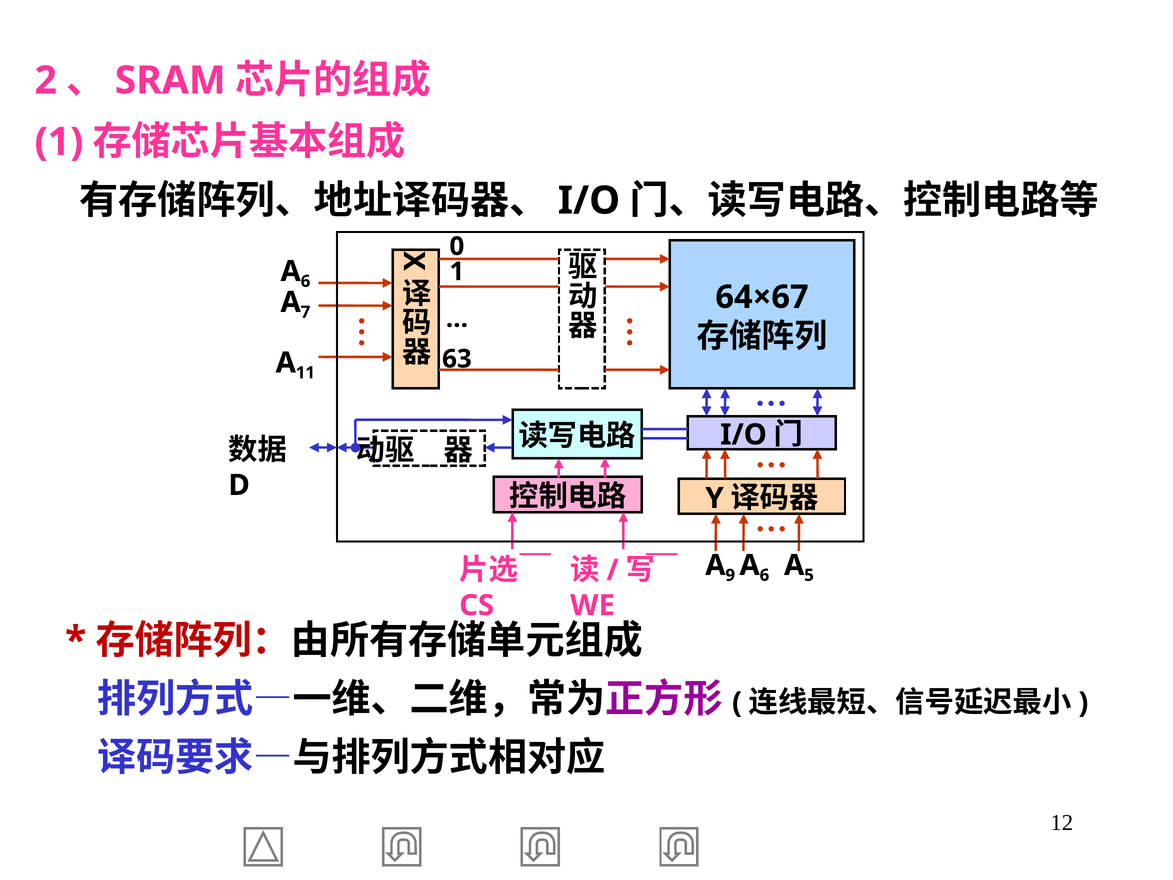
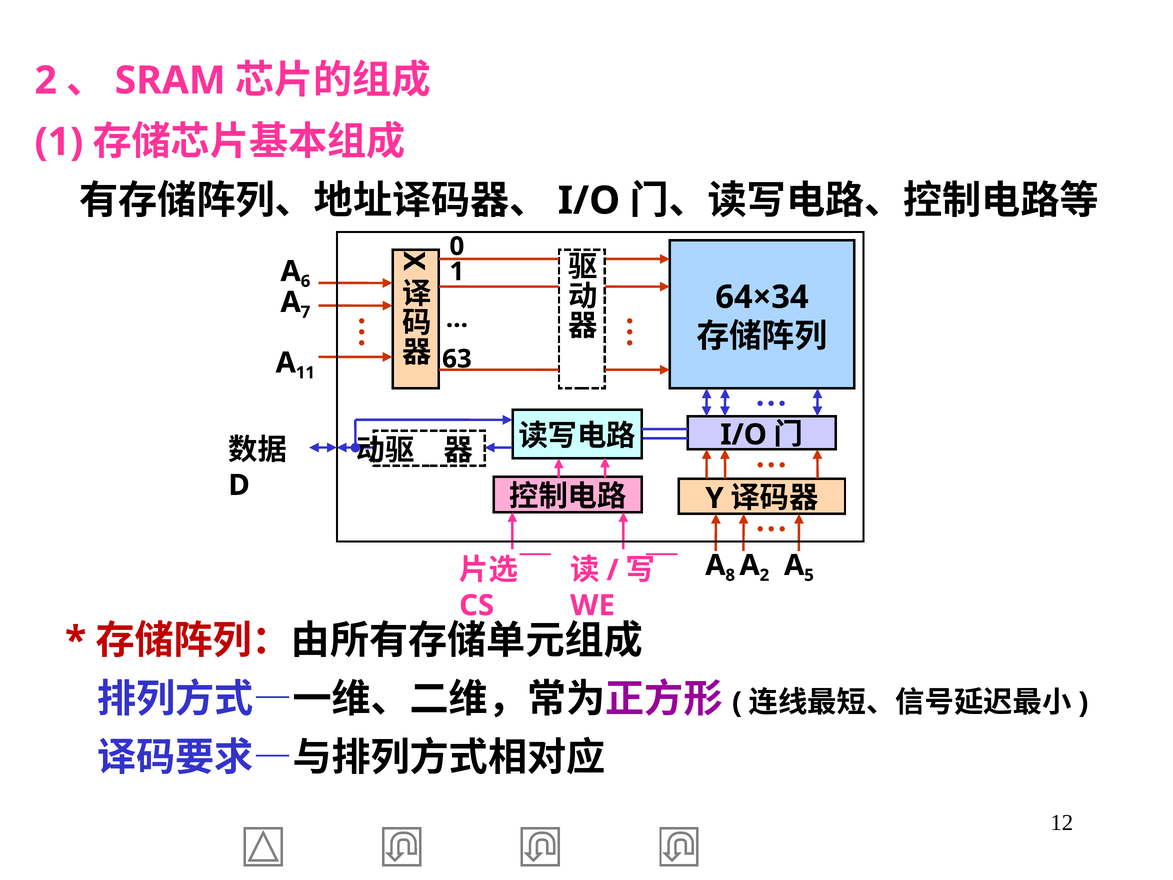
64×67: 64×67 -> 64×34 (762, 297)
9: 9 -> 8 (730, 575)
6: 6 -> 2 (764, 575)
